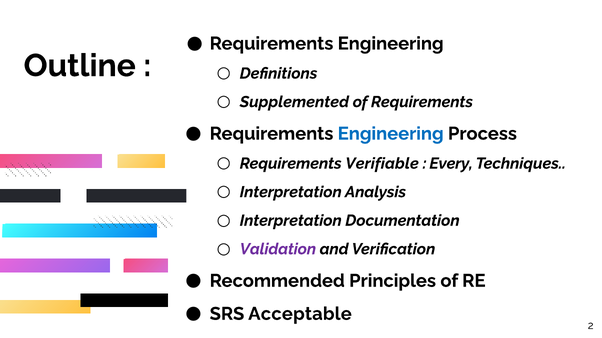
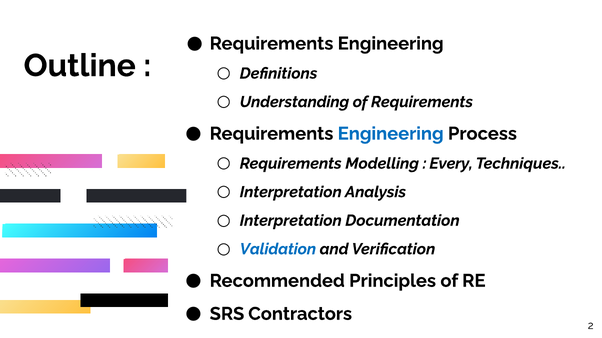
Supplemented: Supplemented -> Understanding (294, 102)
Verifiable: Verifiable -> Modelling (382, 164)
Validation colour: purple -> blue (278, 250)
Acceptable: Acceptable -> Contractors (300, 314)
